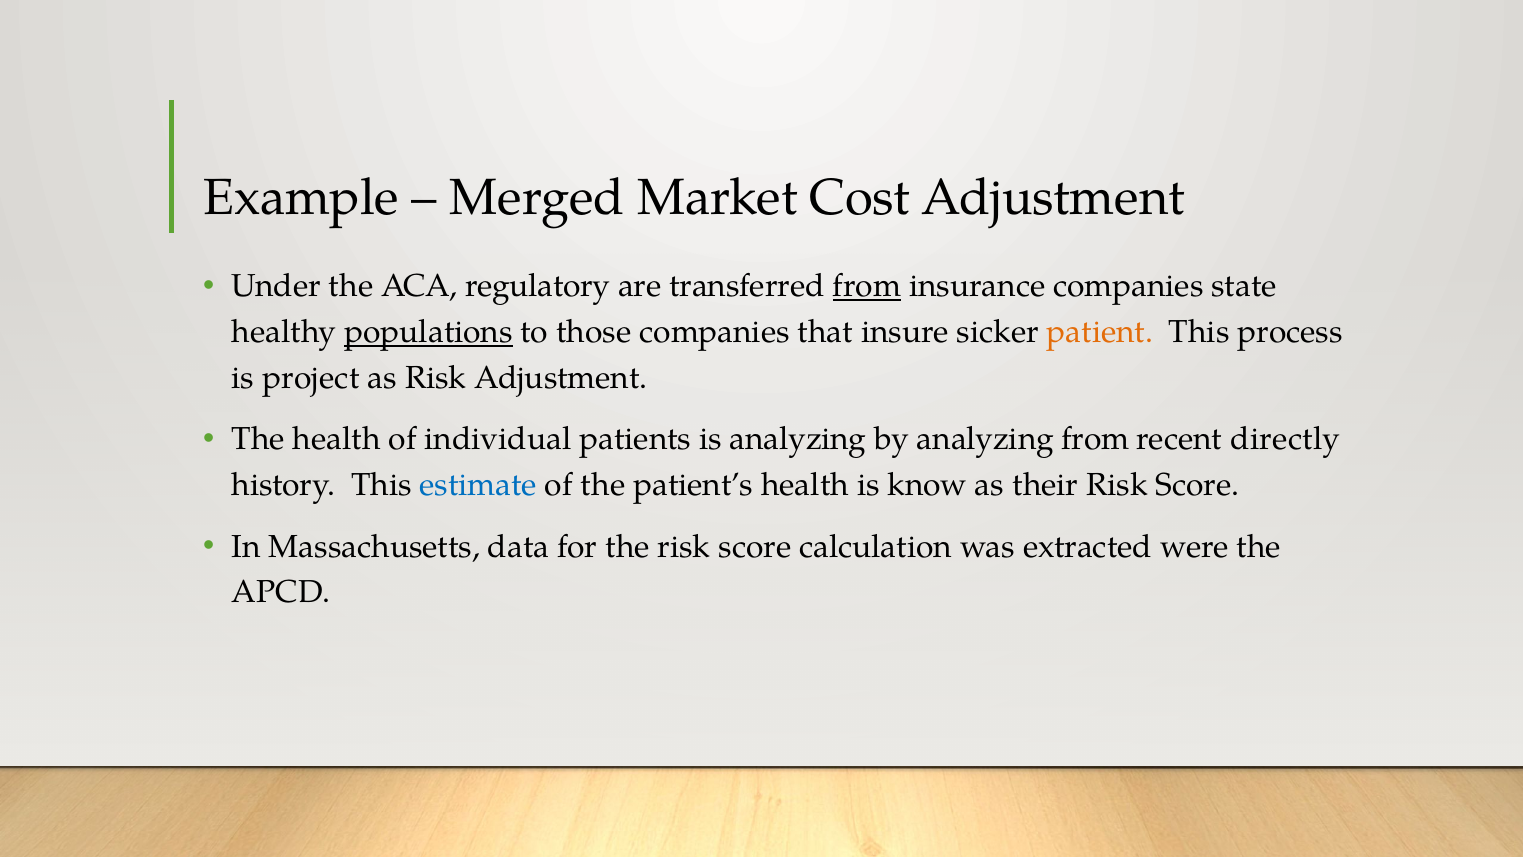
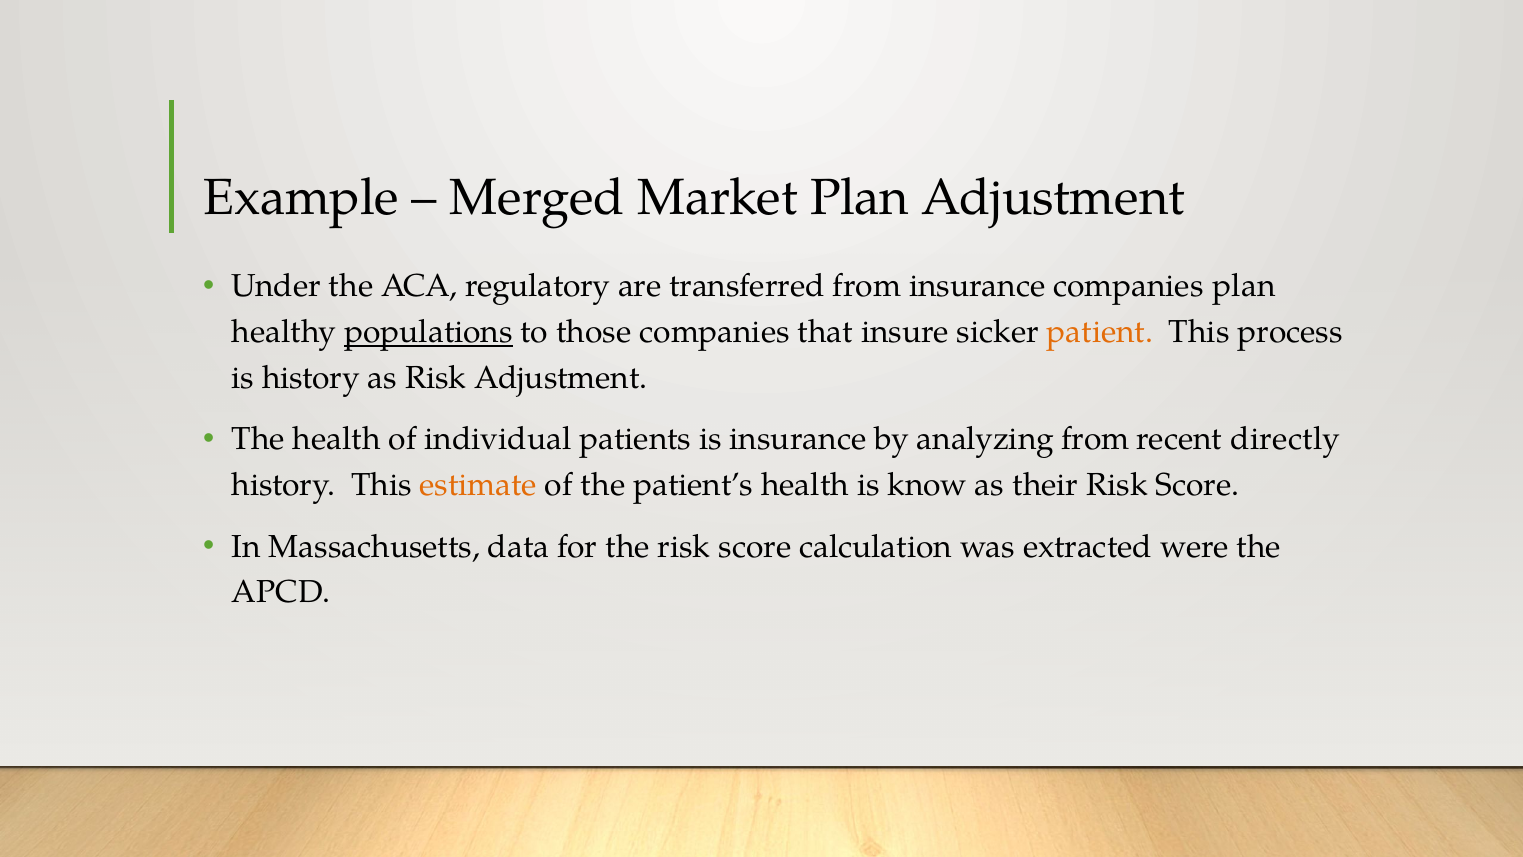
Market Cost: Cost -> Plan (860, 198)
from underline: present -> none (867, 286)
companies state: state -> plan (1244, 286)
is project: project -> history (311, 378)
is analyzing: analyzing -> insurance (798, 439)
estimate colour: blue -> orange (478, 485)
